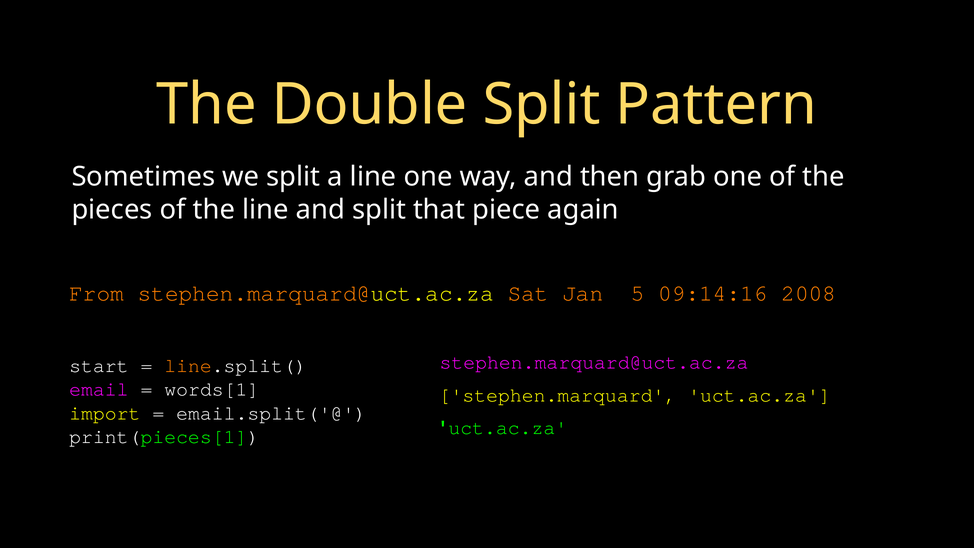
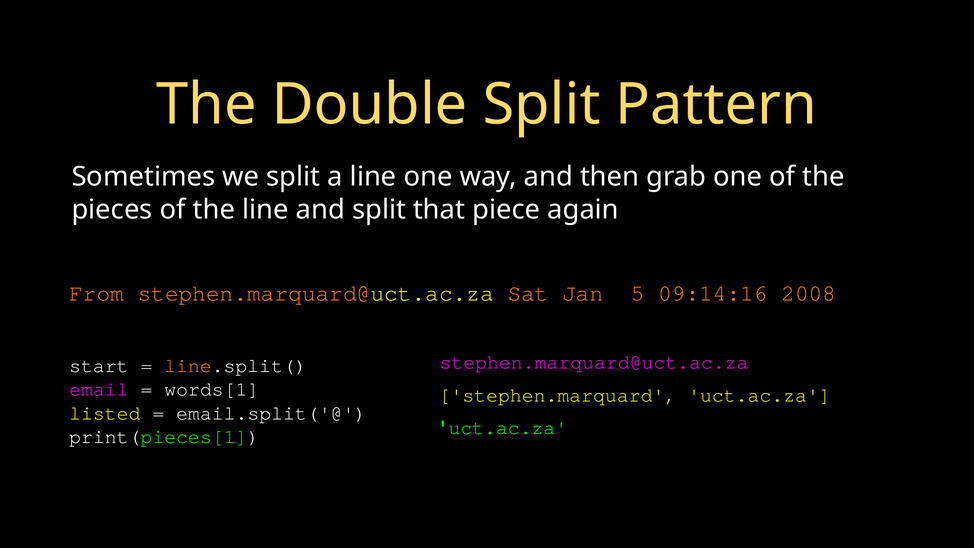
import: import -> listed (105, 413)
